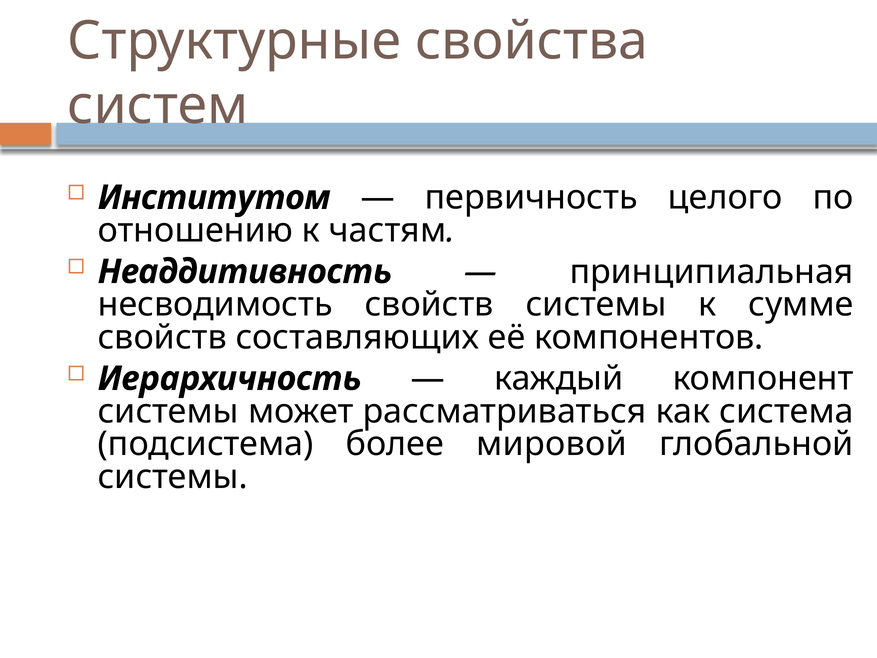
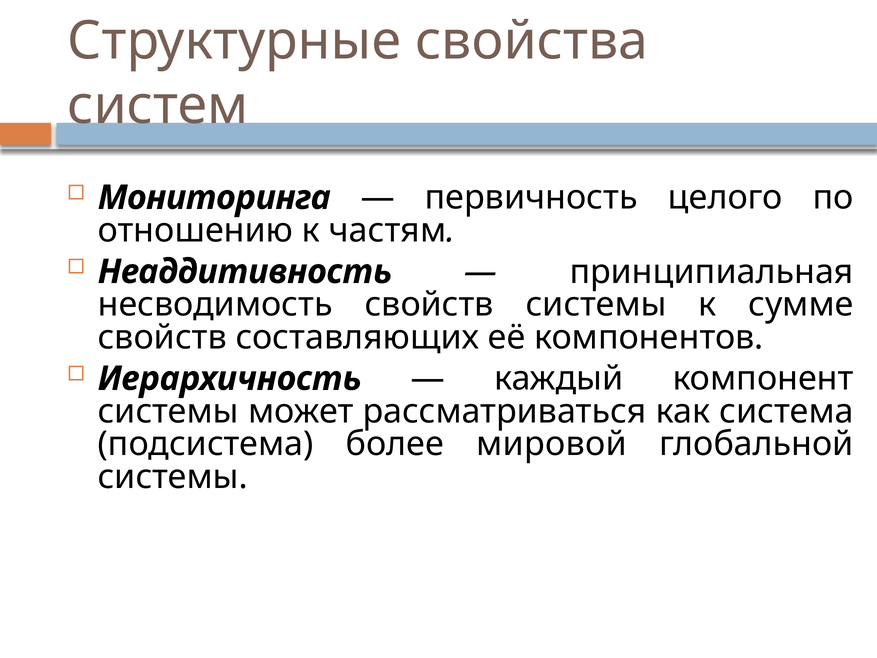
Институтом: Институтом -> Мониторинга (214, 198)
